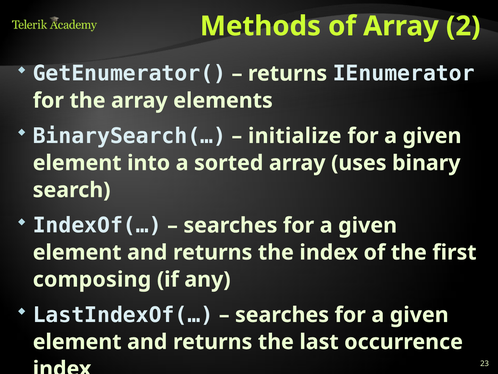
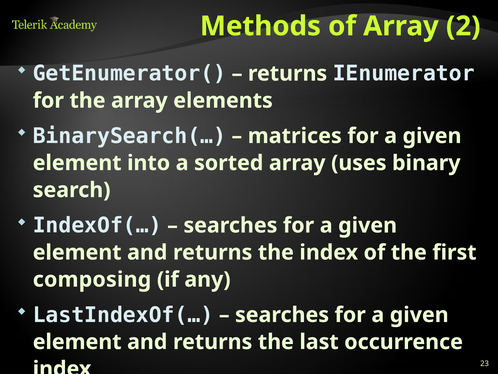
initialize: initialize -> matrices (295, 136)
